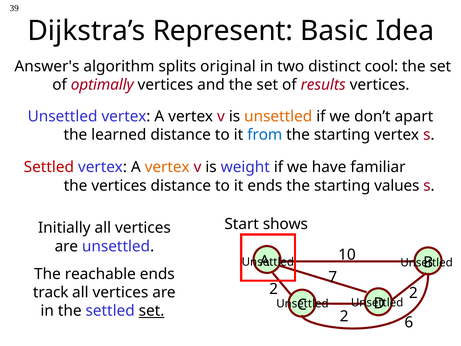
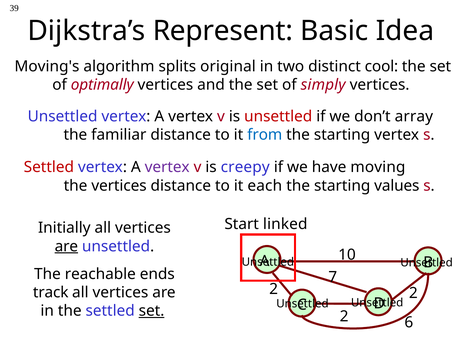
Answer's: Answer's -> Moving's (47, 66)
results: results -> simply (323, 85)
unsettled colour: orange -> red (278, 116)
apart: apart -> array (414, 116)
learned: learned -> familiar (119, 135)
vertex colour: orange -> purple (167, 167)
weight: weight -> creepy (245, 167)
familiar: familiar -> moving (378, 167)
it ends: ends -> each (265, 185)
shows: shows -> linked (285, 224)
are underline: none -> present (66, 246)
